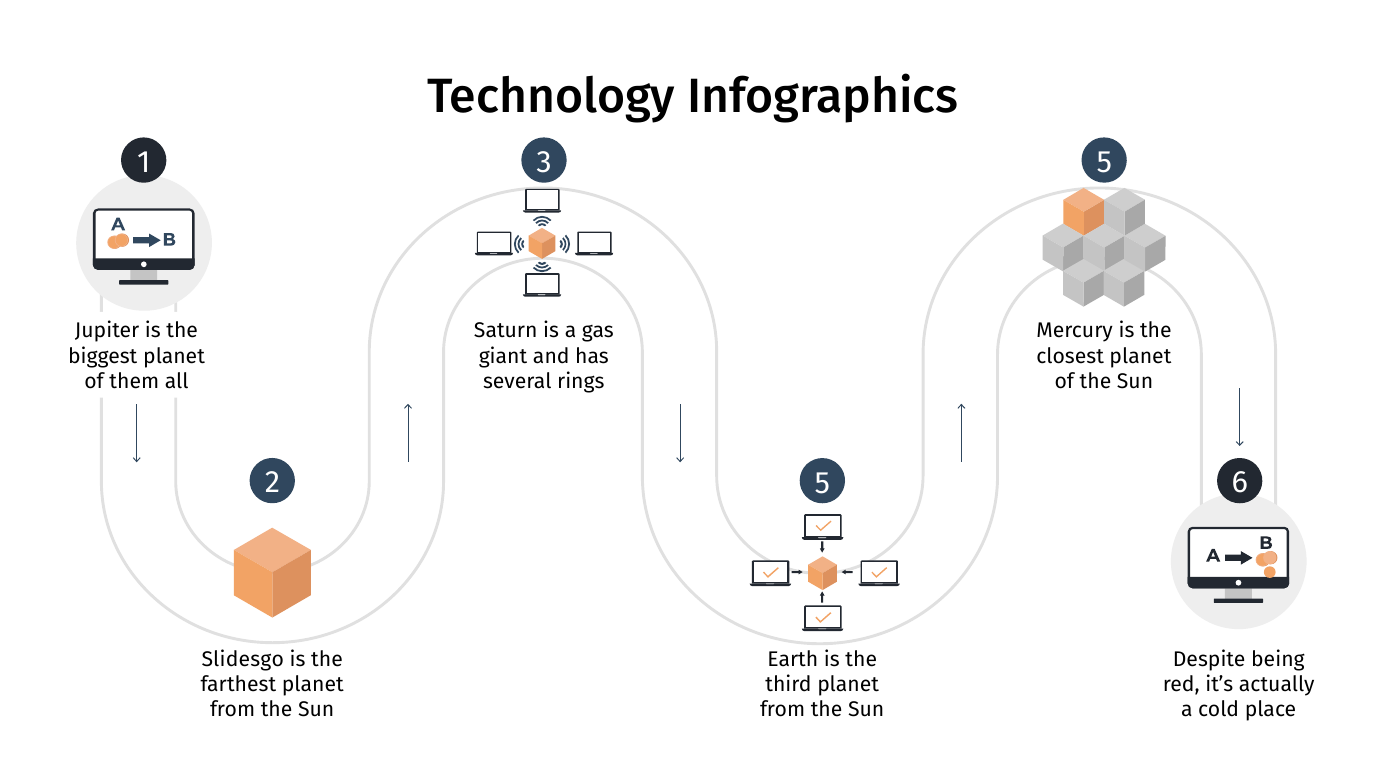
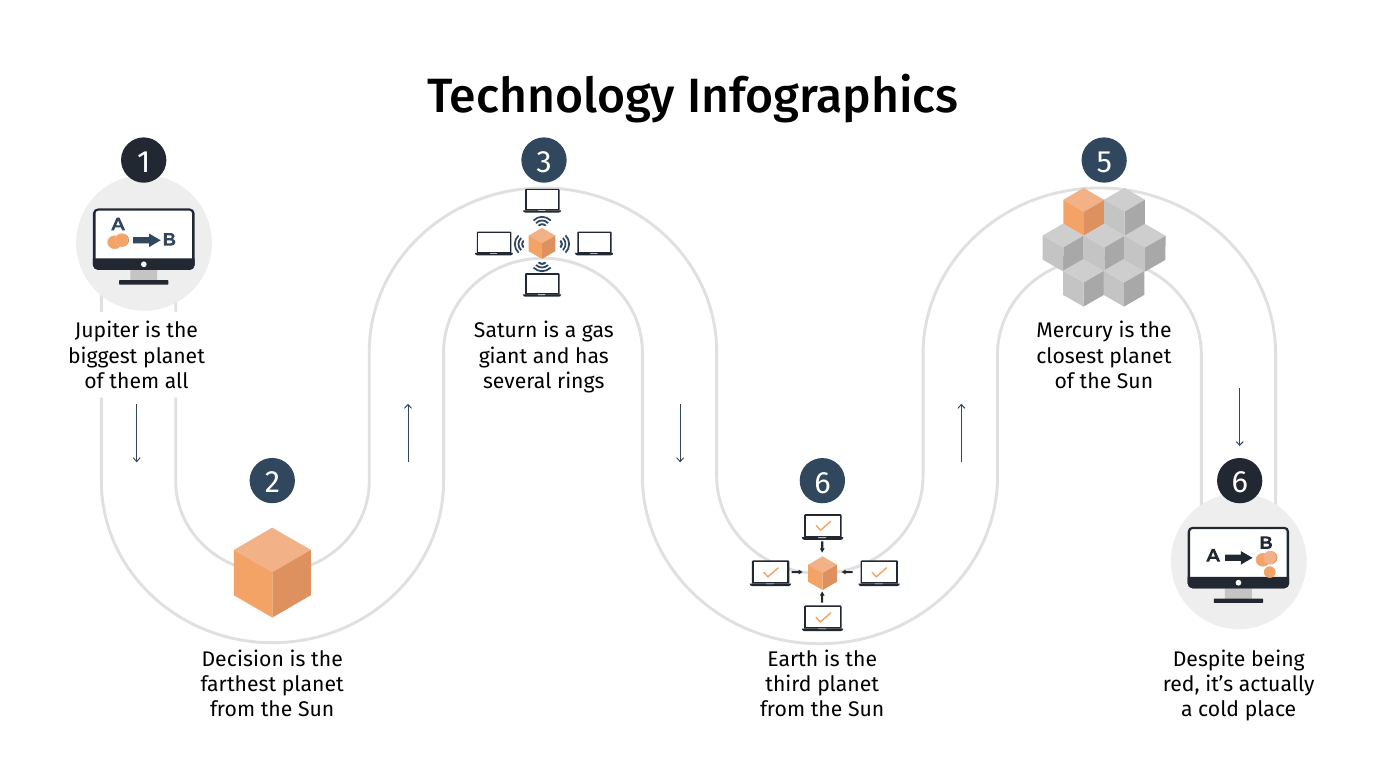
2 5: 5 -> 6 (823, 483)
Slidesgo: Slidesgo -> Decision (243, 659)
